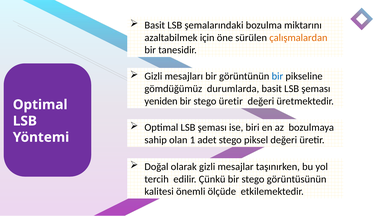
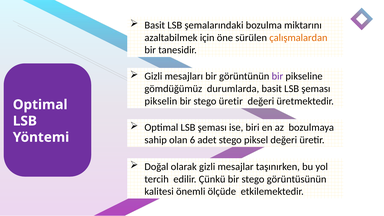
bir colour: blue -> purple (277, 76)
yeniden: yeniden -> pikselin (161, 101)
1: 1 -> 6 (192, 140)
